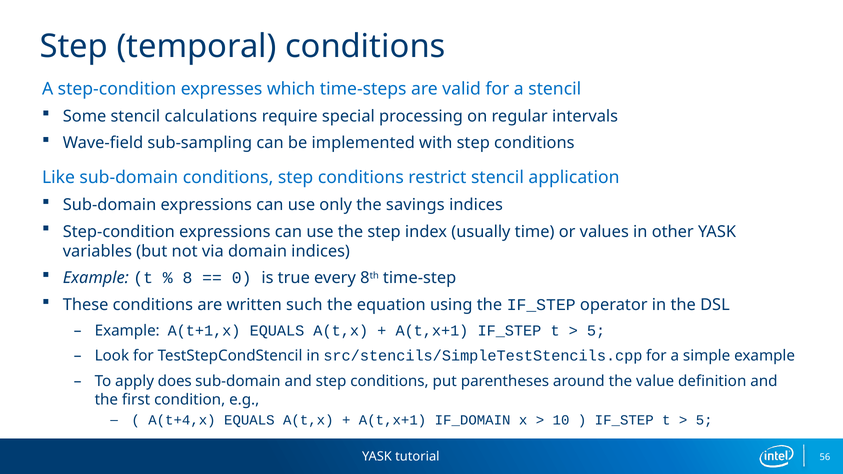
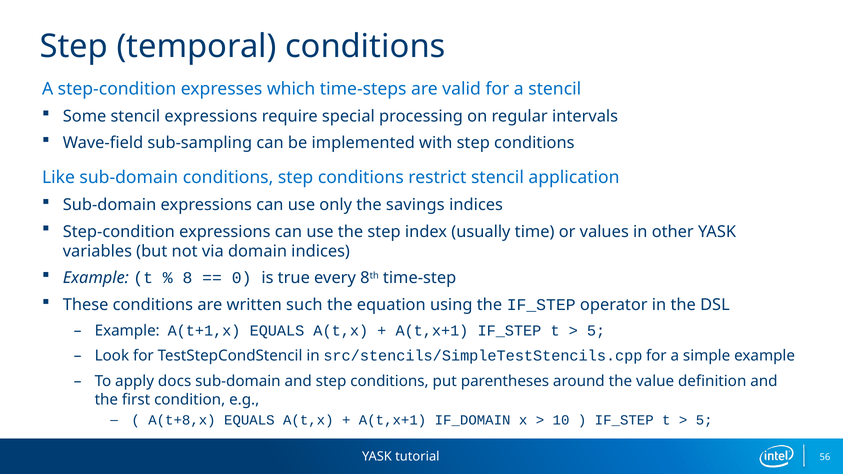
stencil calculations: calculations -> expressions (211, 116)
does: does -> docs (175, 381)
A(t+4,x: A(t+4,x -> A(t+8,x (182, 420)
